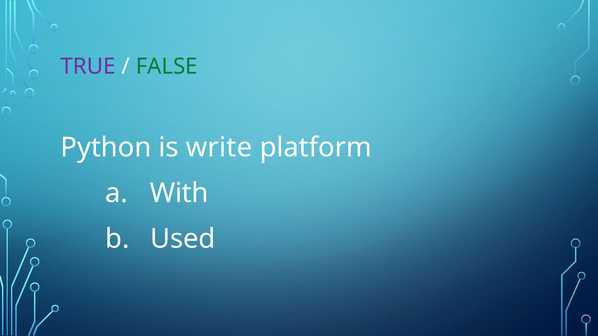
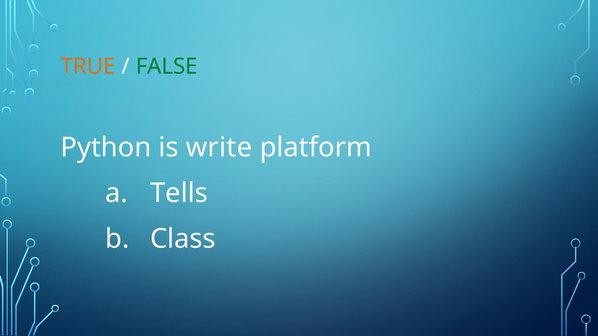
TRUE colour: purple -> orange (88, 66)
With: With -> Tells (179, 193)
Used: Used -> Class (183, 239)
